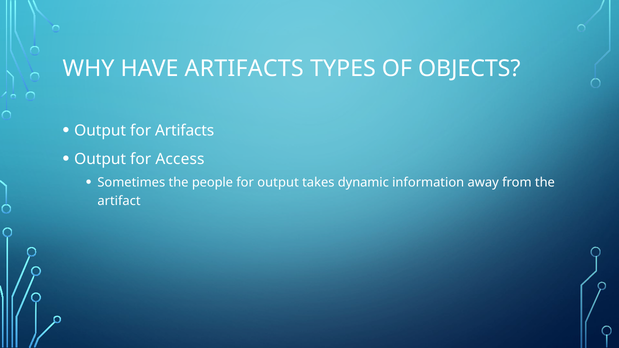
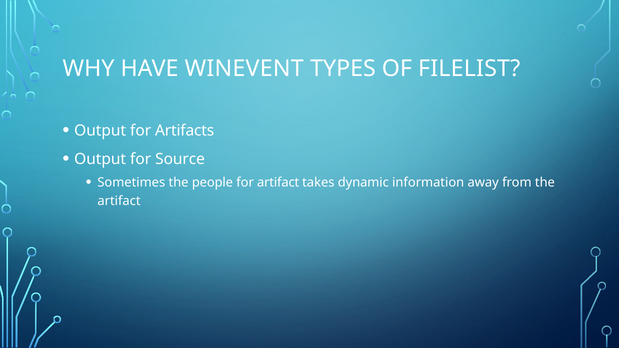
HAVE ARTIFACTS: ARTIFACTS -> WINEVENT (244, 69)
OBJECTS: OBJECTS -> FILELIST (469, 69)
Access: Access -> Source (180, 159)
for output: output -> artifact (278, 182)
